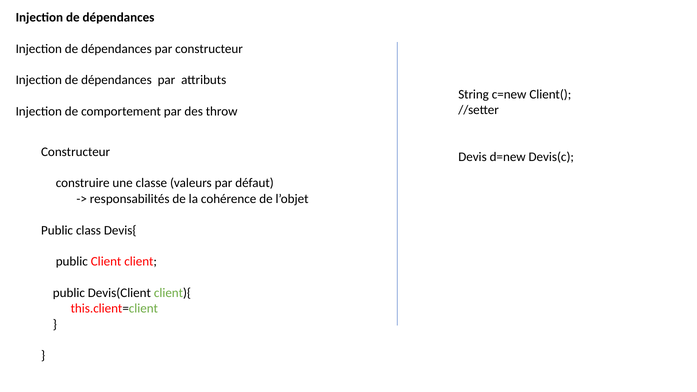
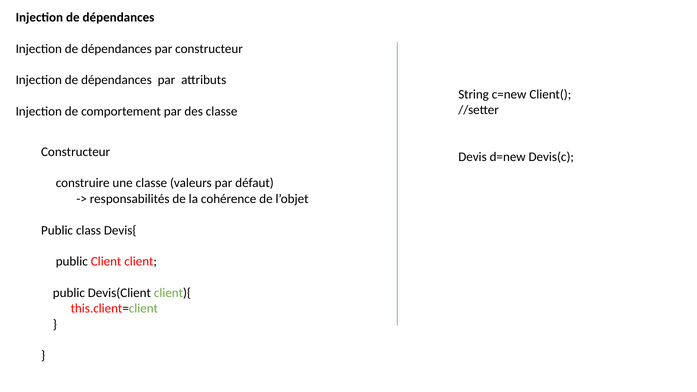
des throw: throw -> classe (222, 112)
